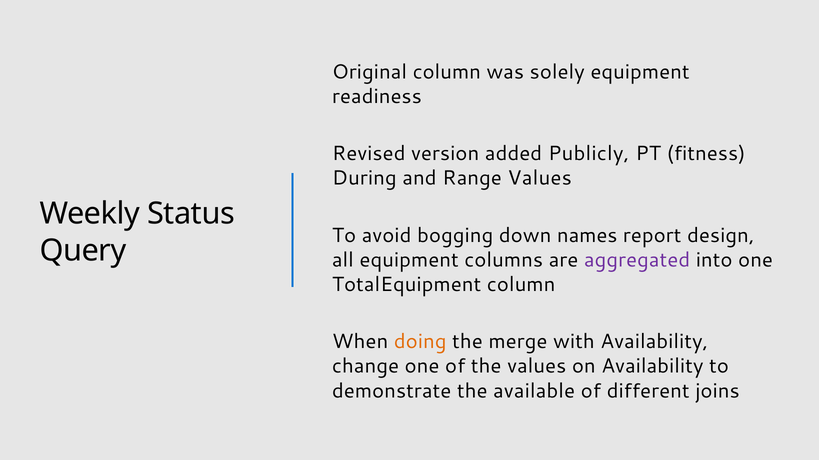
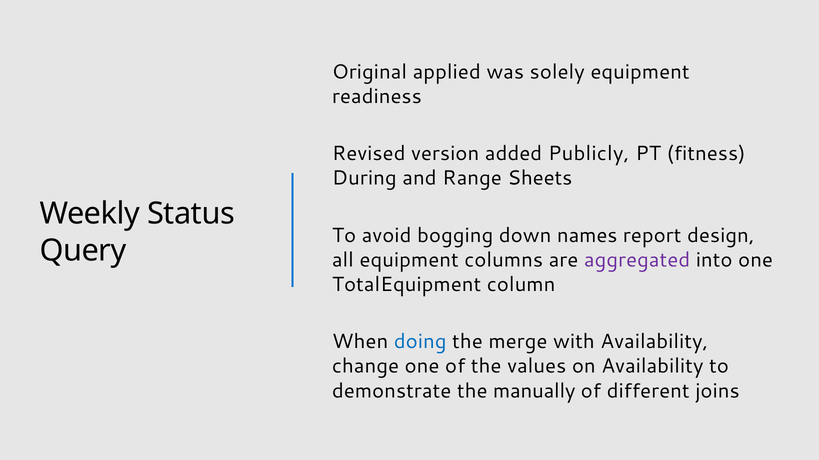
Original column: column -> applied (447, 72)
Range Values: Values -> Sheets (540, 178)
doing colour: orange -> blue (420, 342)
available: available -> manually (534, 391)
